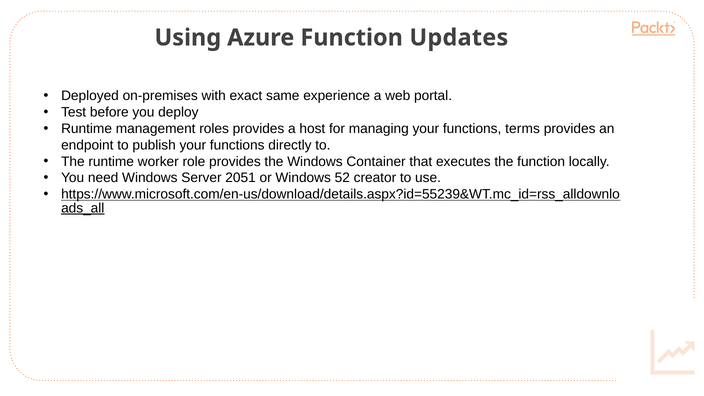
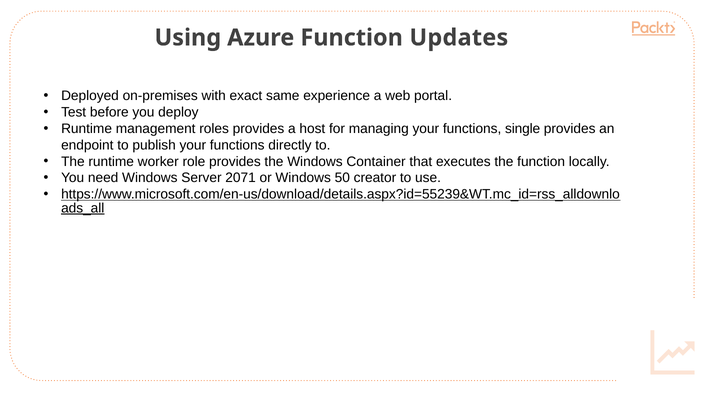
terms: terms -> single (523, 129)
2051: 2051 -> 2071 (241, 178)
52: 52 -> 50 (342, 178)
